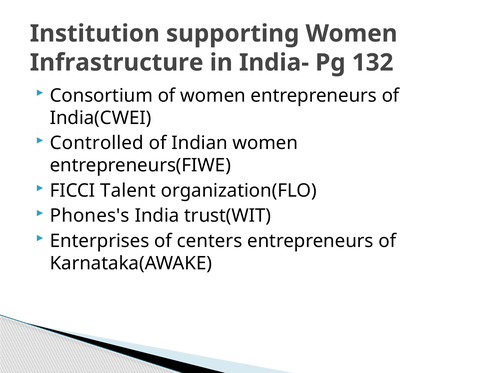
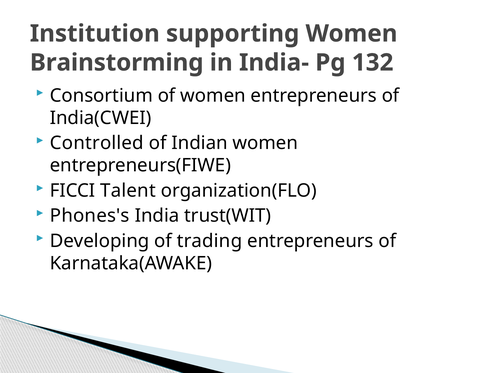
Infrastructure: Infrastructure -> Brainstorming (117, 63)
Enterprises: Enterprises -> Developing (100, 241)
centers: centers -> trading (210, 241)
